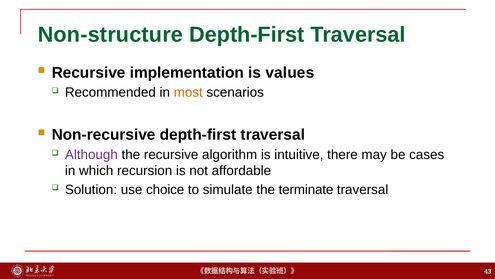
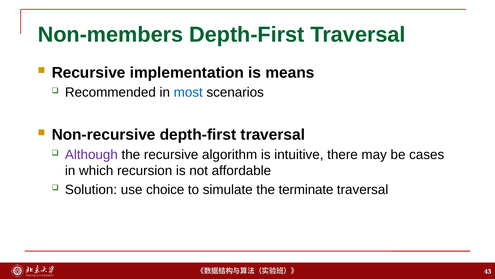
Non-structure: Non-structure -> Non-members (110, 35)
values: values -> means (290, 72)
most colour: orange -> blue (188, 92)
